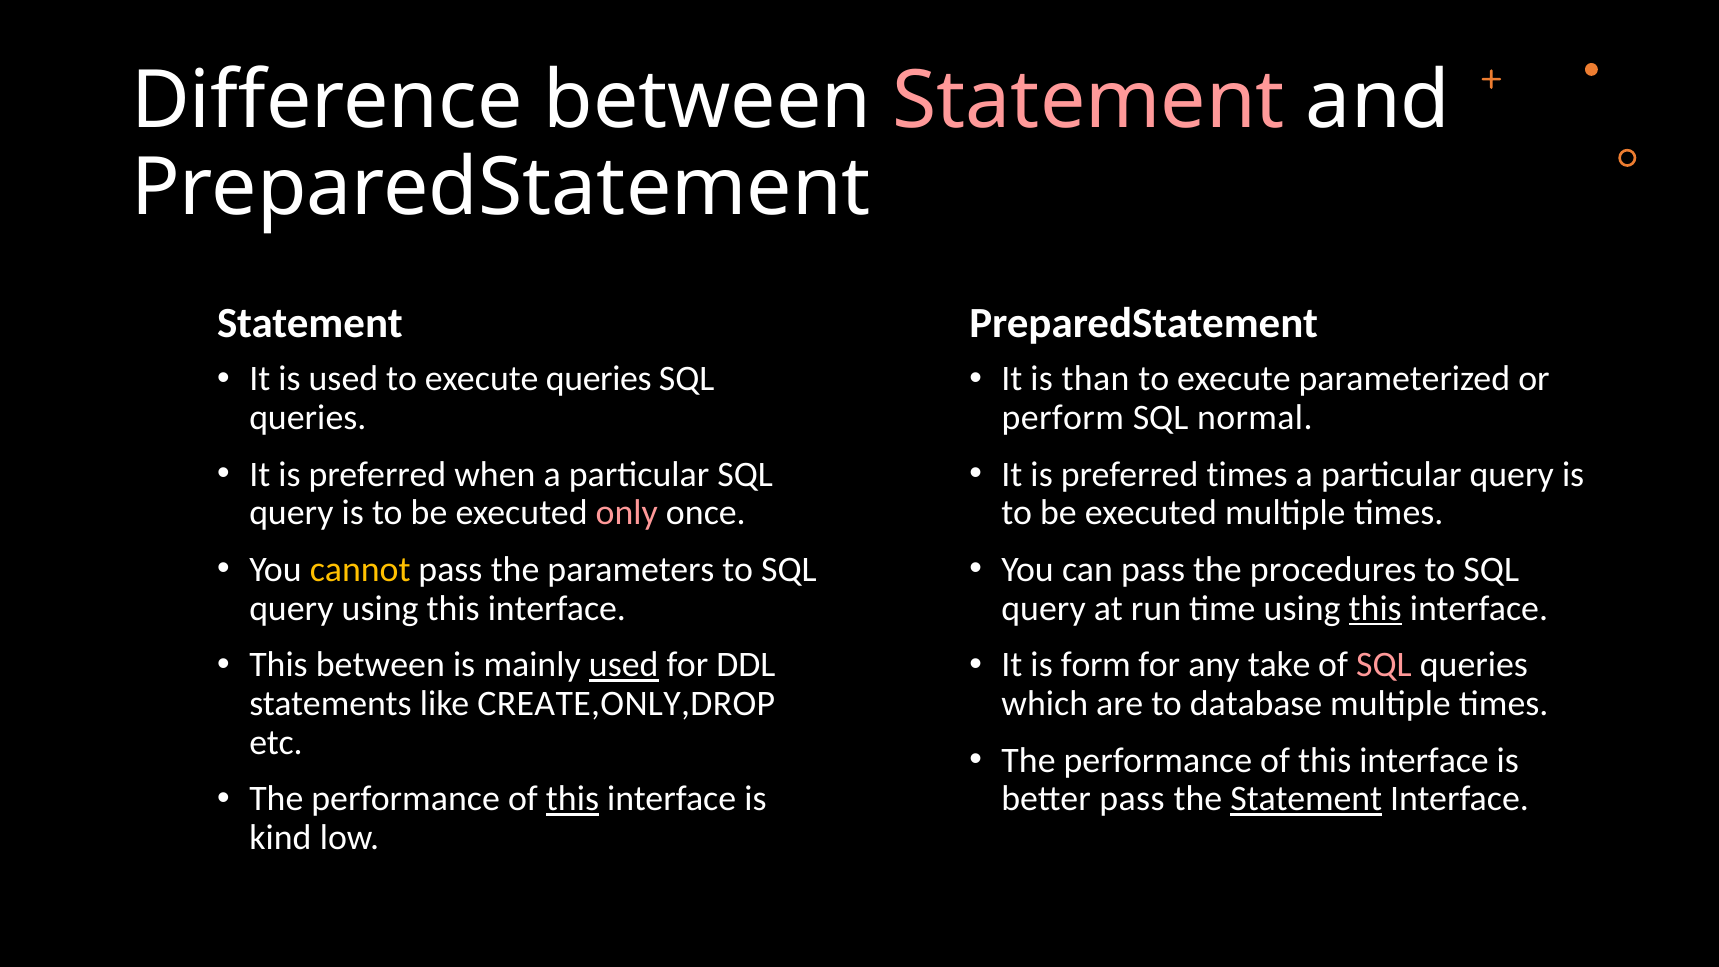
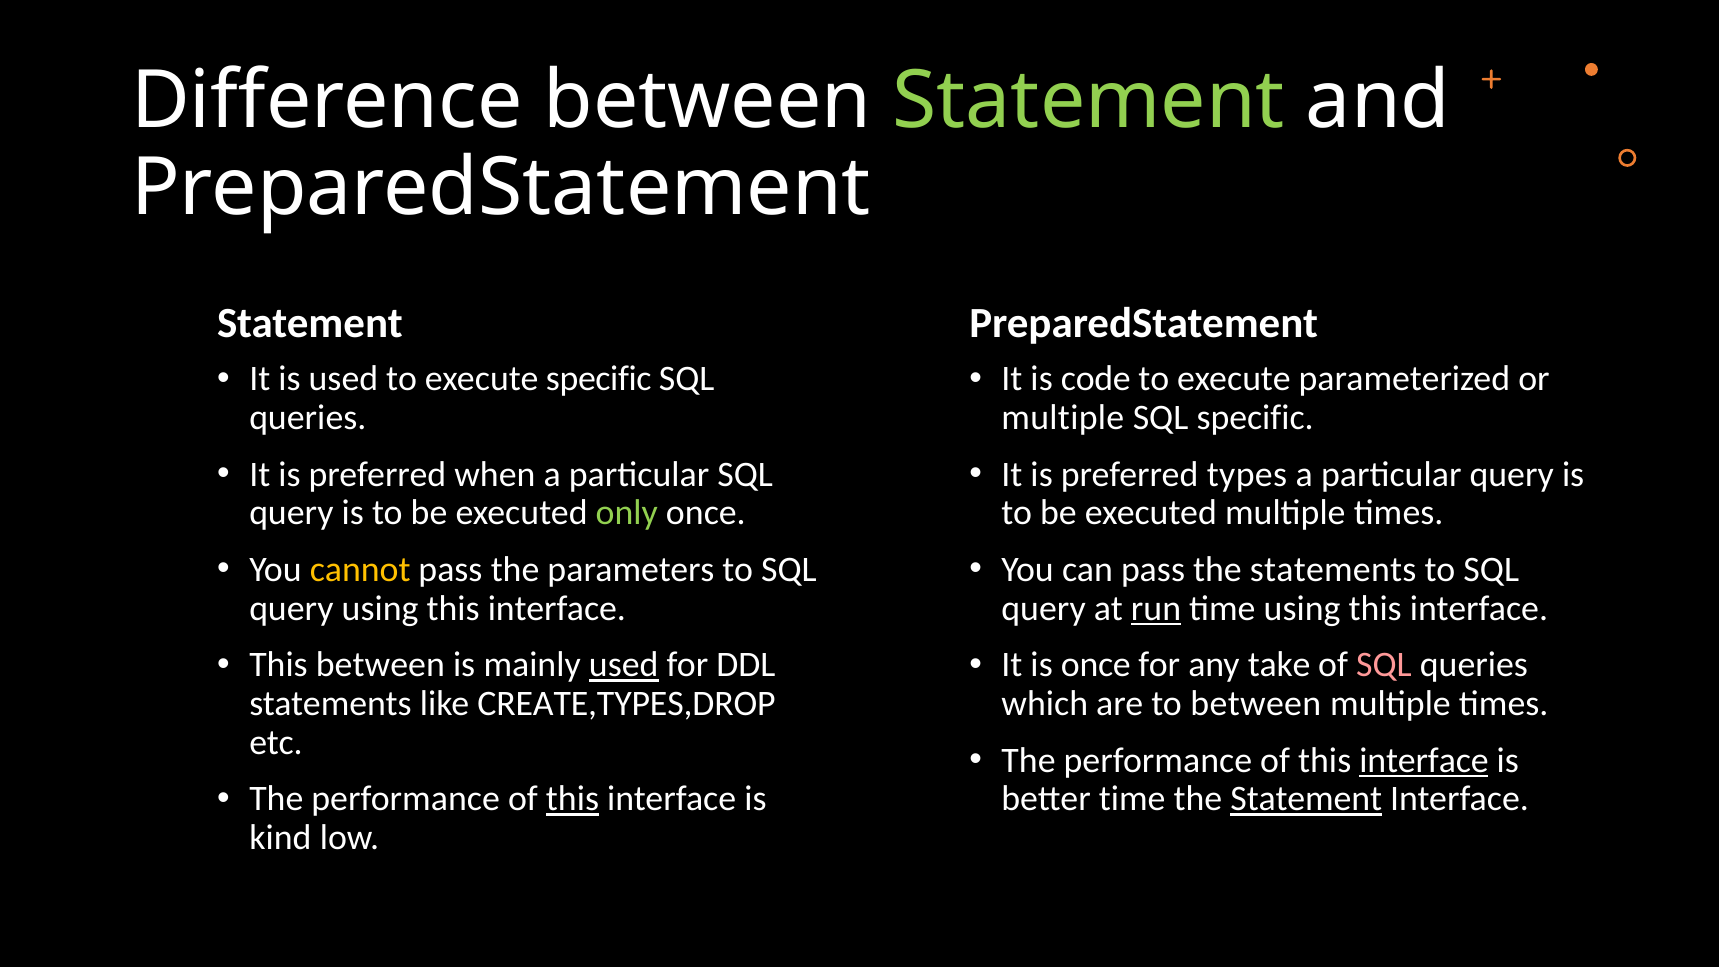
Statement colour: pink -> light green (1089, 101)
execute queries: queries -> specific (599, 379)
than: than -> code (1096, 379)
perform: perform -> multiple (1063, 418)
SQL normal: normal -> specific (1255, 418)
preferred times: times -> types (1247, 474)
only colour: pink -> light green (627, 513)
the procedures: procedures -> statements (1333, 570)
run underline: none -> present (1156, 608)
this underline: present -> none (1375, 608)
is form: form -> once (1096, 665)
CREATE,ONLY,DROP: CREATE,ONLY,DROP -> CREATE,TYPES,DROP (627, 704)
to database: database -> between (1256, 704)
interface underline: none -> present (1424, 760)
better pass: pass -> time (1132, 799)
